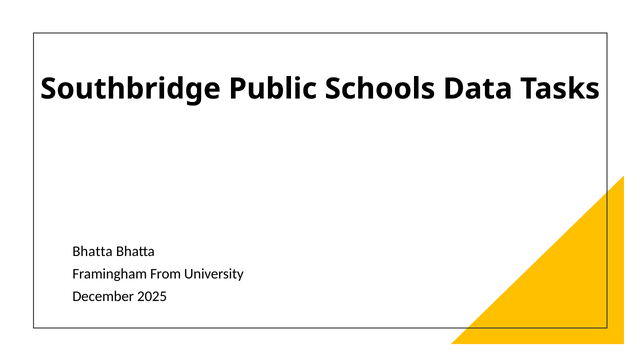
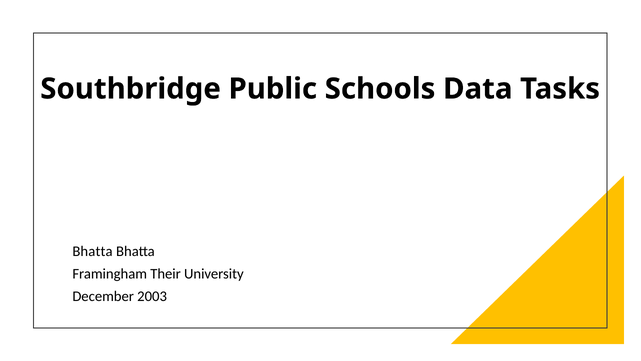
From: From -> Their (166, 274)
2025: 2025 -> 2003 (152, 296)
